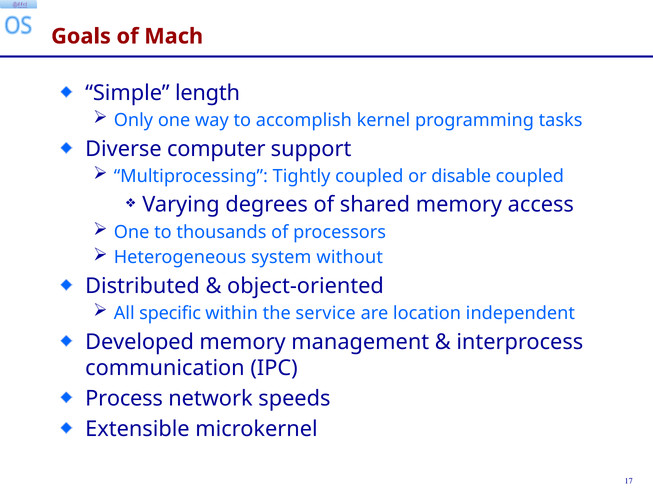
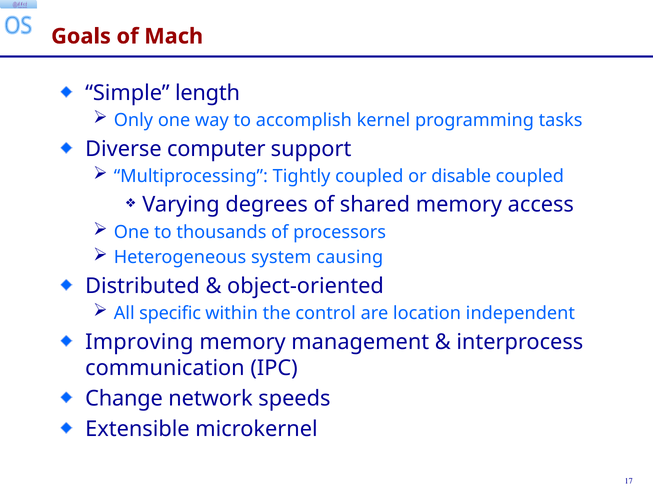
without: without -> causing (350, 257)
service: service -> control (326, 313)
Developed: Developed -> Improving (139, 342)
Process: Process -> Change (124, 398)
